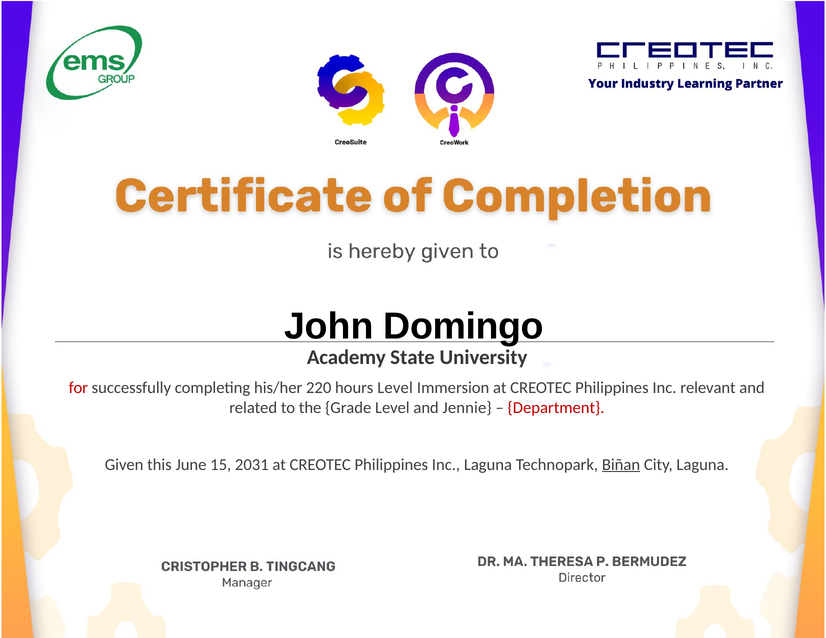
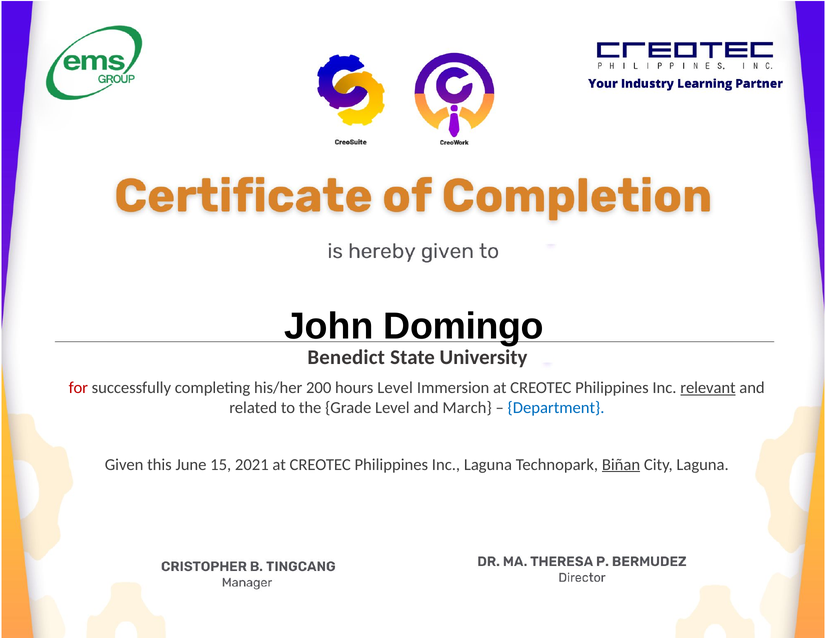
Academy: Academy -> Benedict (346, 357)
220: 220 -> 200 (319, 388)
relevant underline: none -> present (708, 388)
Jennie: Jennie -> March (467, 408)
Department colour: red -> blue (556, 408)
2031: 2031 -> 2021 (252, 465)
